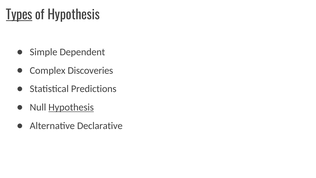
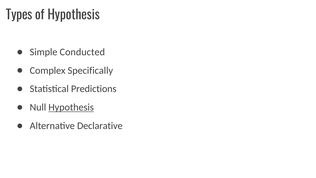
Types underline: present -> none (19, 15)
Dependent: Dependent -> Conducted (82, 52)
Discoveries: Discoveries -> Specifically (90, 70)
